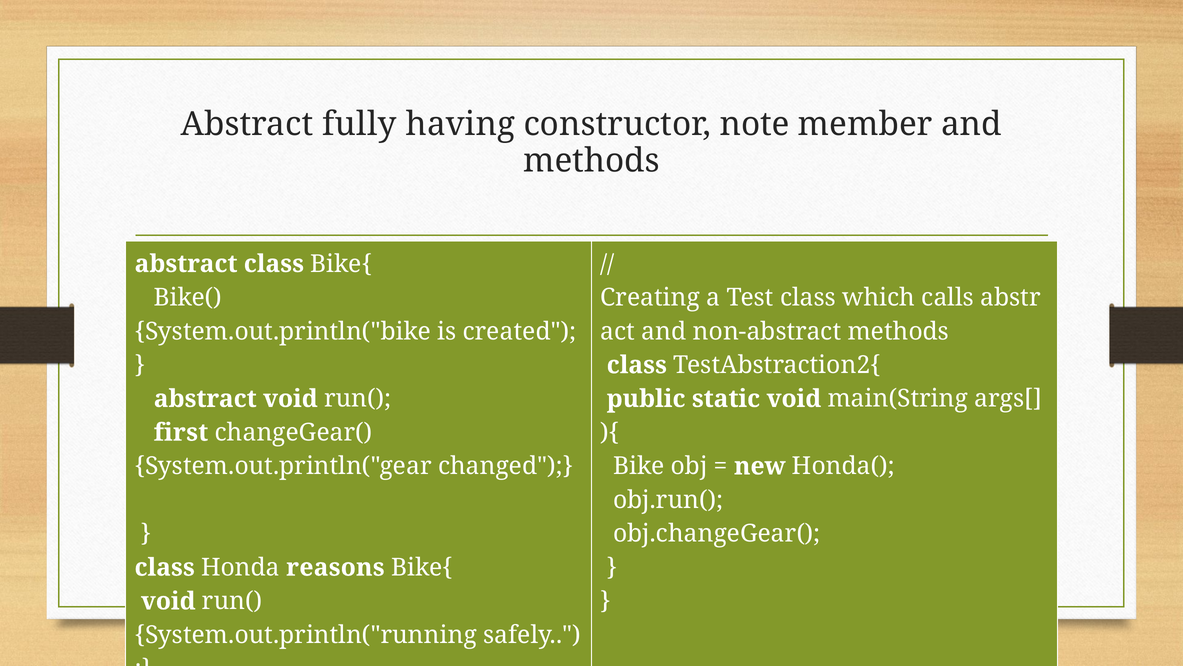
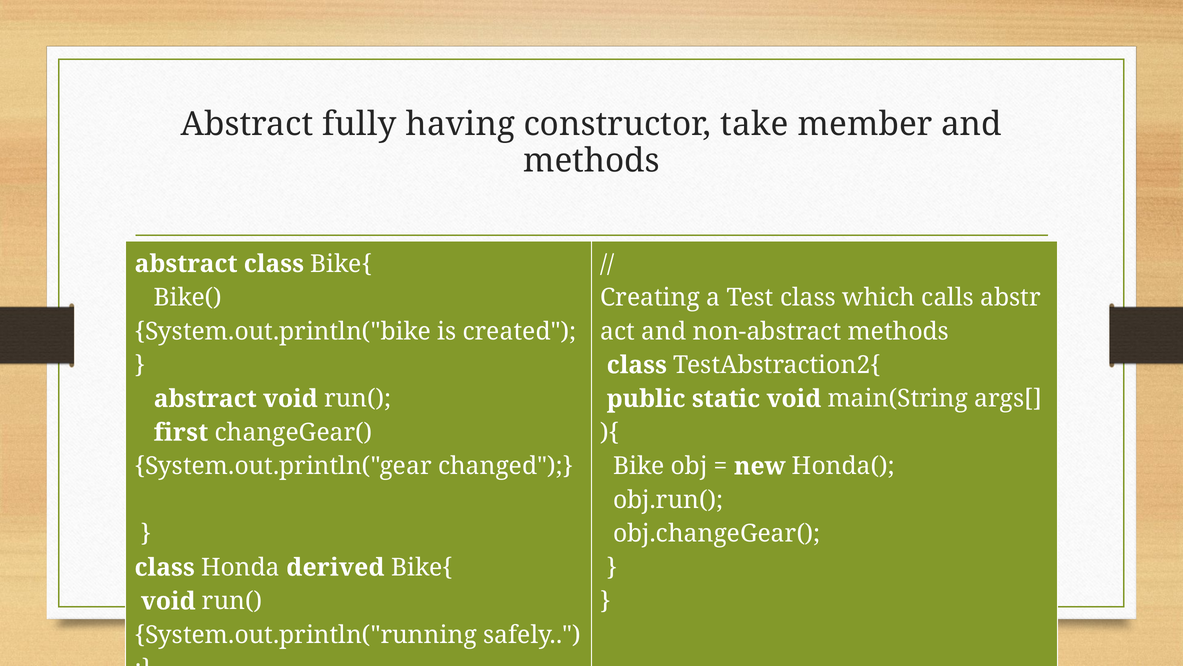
note: note -> take (754, 124)
reasons: reasons -> derived (335, 567)
